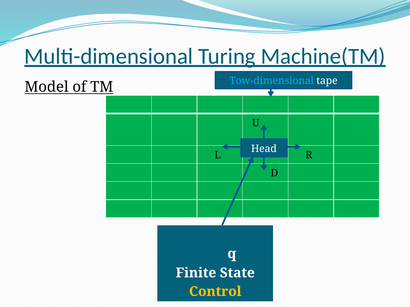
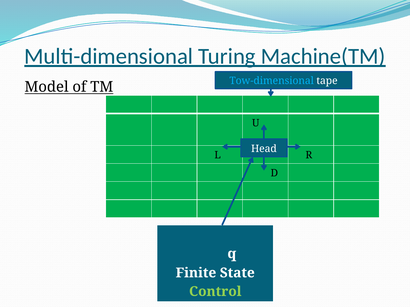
Control colour: yellow -> light green (215, 292)
